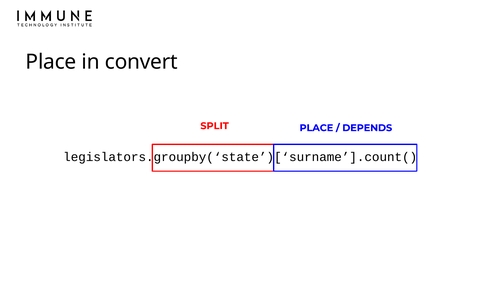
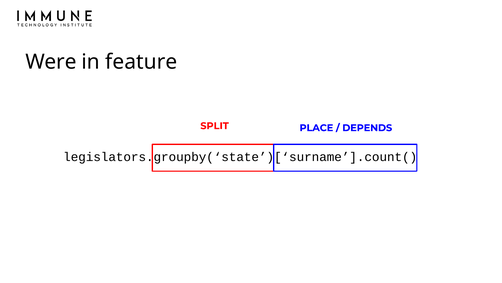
Place: Place -> Were (51, 62)
convert: convert -> feature (141, 62)
